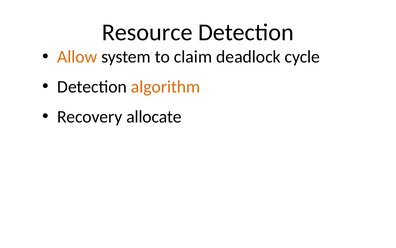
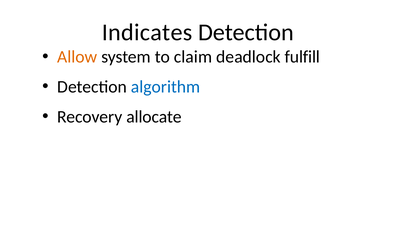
Resource: Resource -> Indicates (147, 32)
cycle: cycle -> fulfill (302, 57)
algorithm colour: orange -> blue (166, 87)
